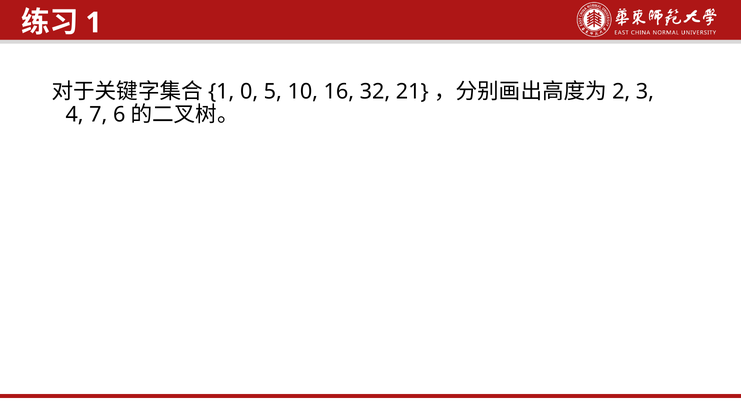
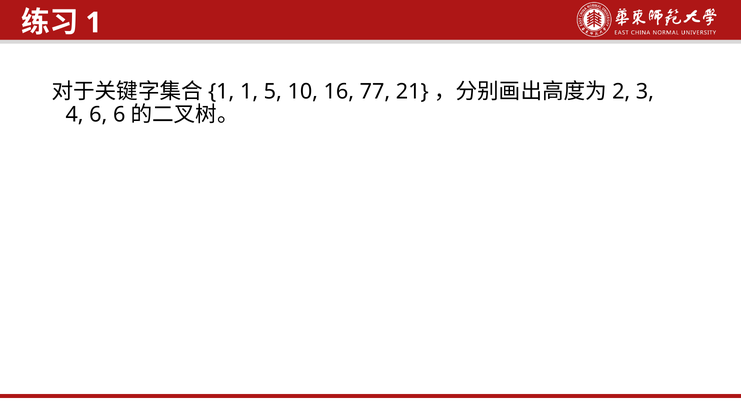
0: 0 -> 1 (249, 91)
32: 32 -> 77 (375, 91)
4 7: 7 -> 6 (98, 115)
